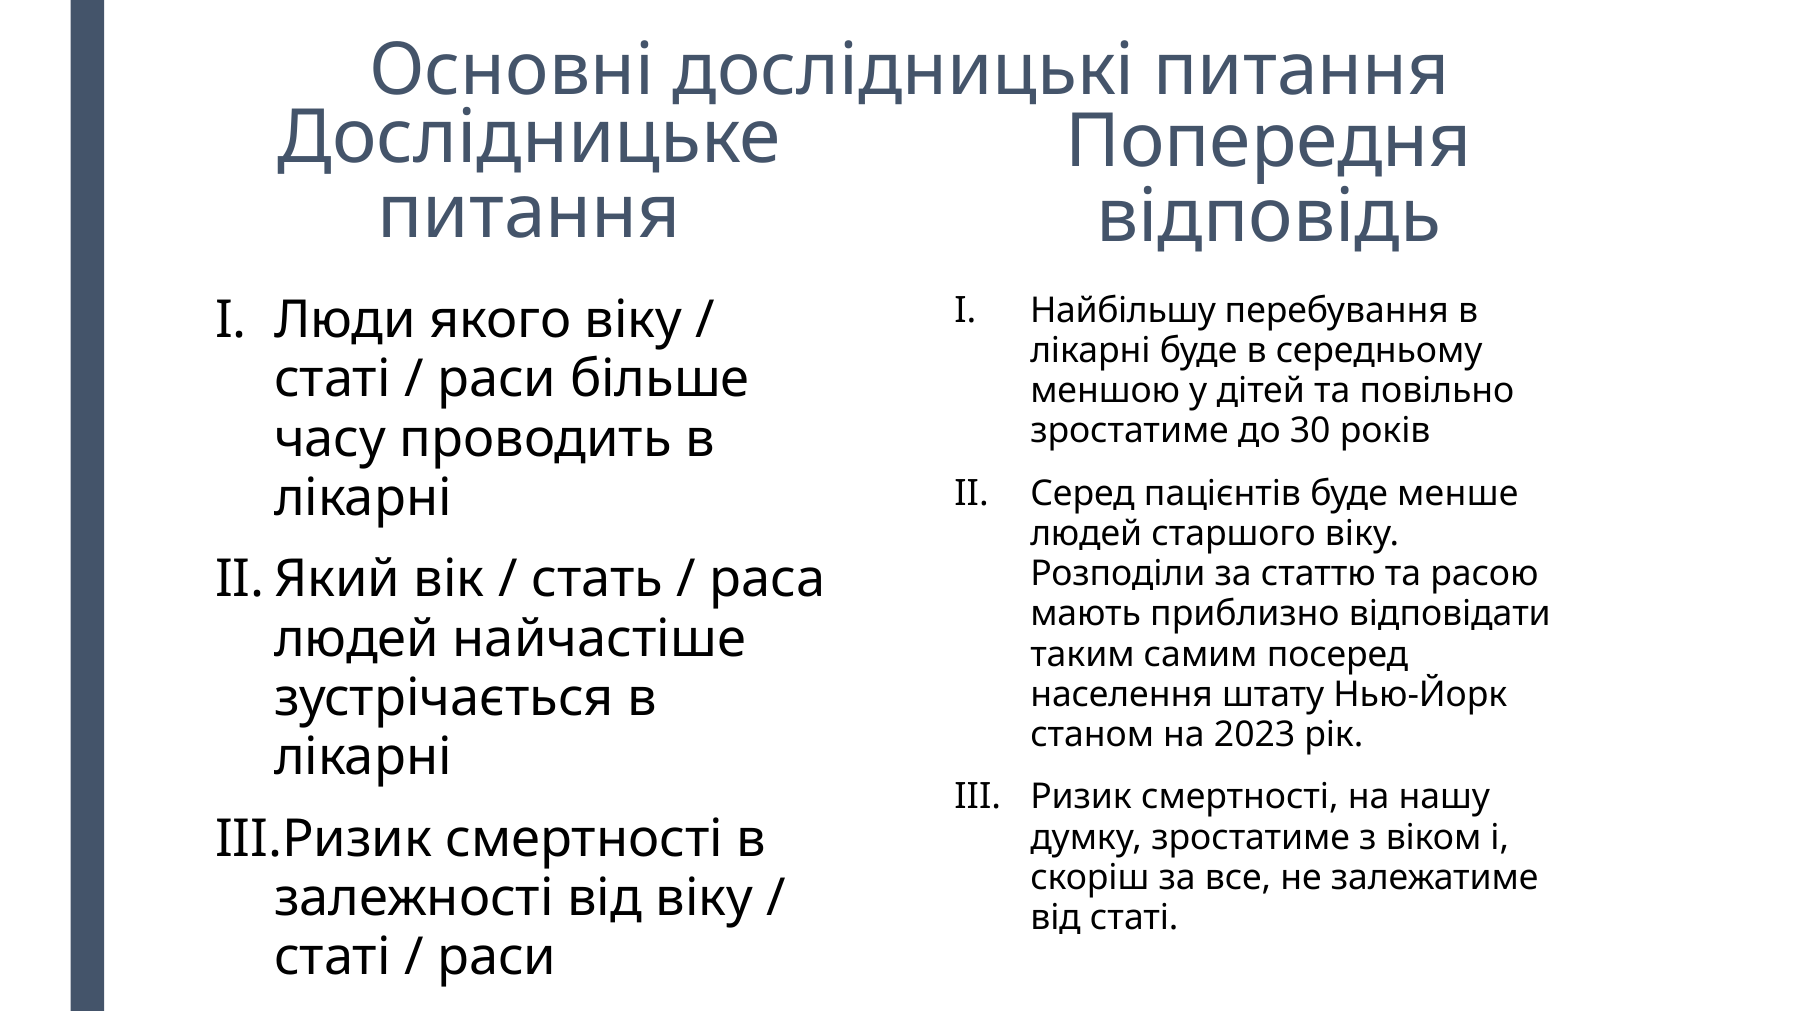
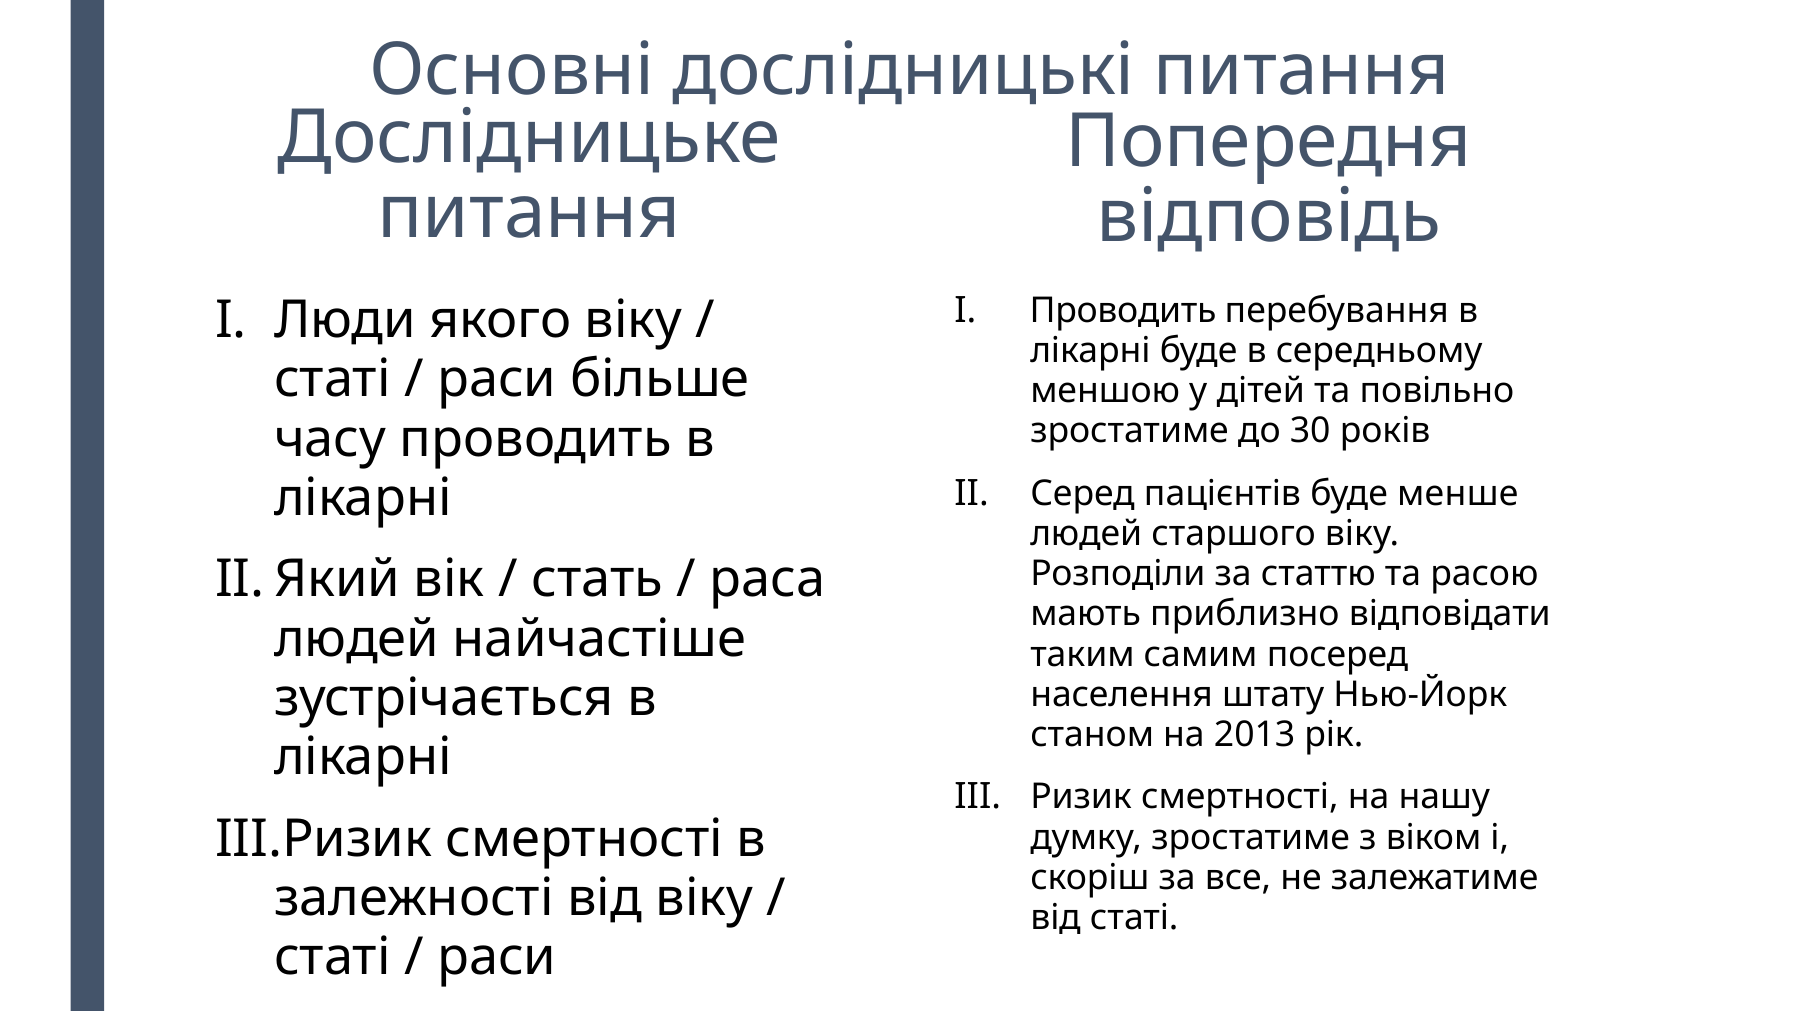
Найбільшу: Найбільшу -> Проводить (1123, 311)
2023: 2023 -> 2013 (1255, 735)
